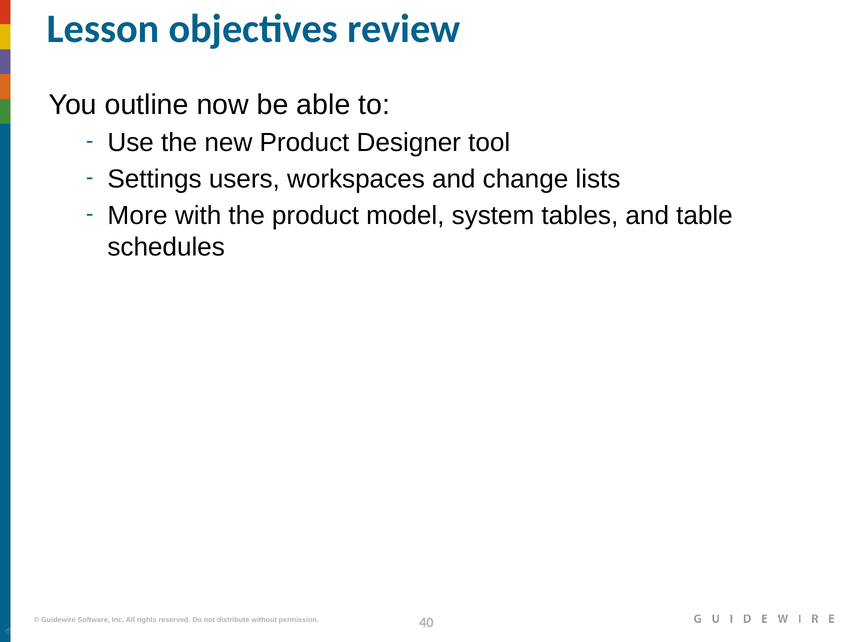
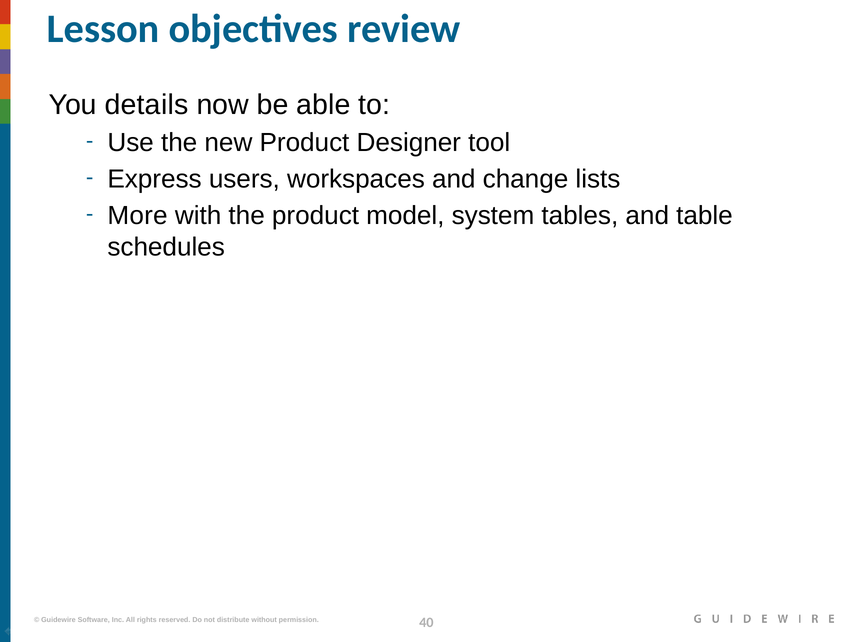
outline: outline -> details (147, 105)
Settings: Settings -> Express (155, 179)
